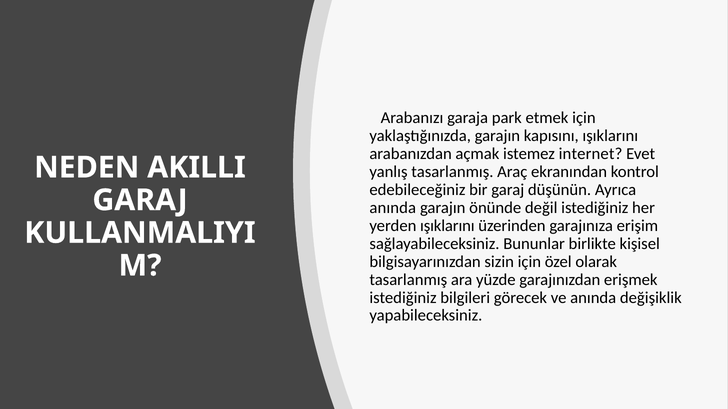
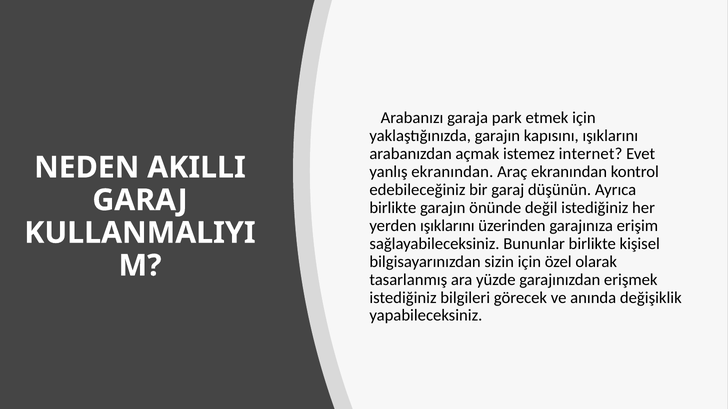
yanlış tasarlanmış: tasarlanmış -> ekranından (452, 172)
anında: anında -> birlikte (393, 208)
